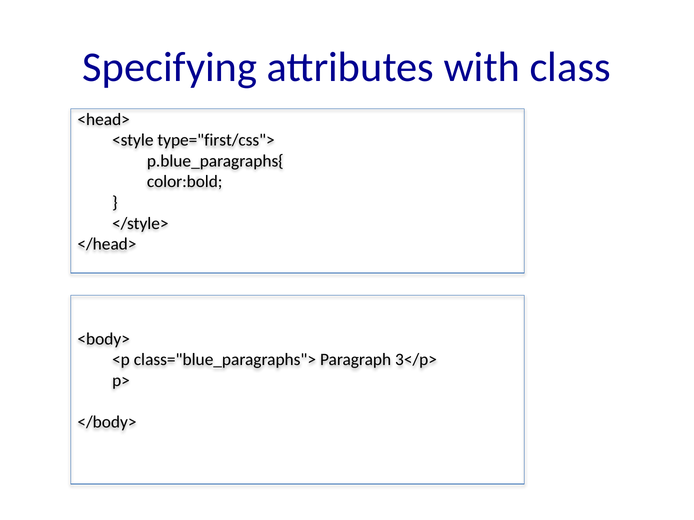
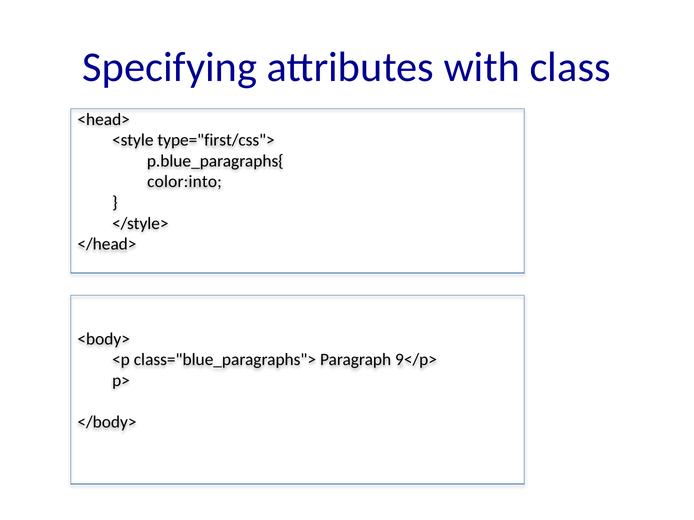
color:bold: color:bold -> color:into (185, 182)
3</p>: 3</p> -> 9</p> (416, 360)
